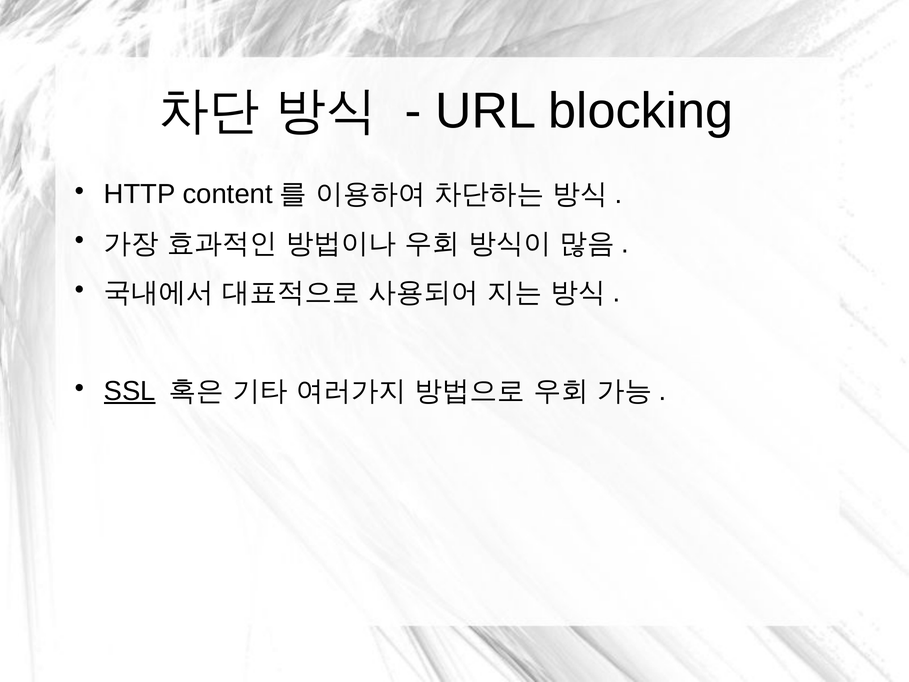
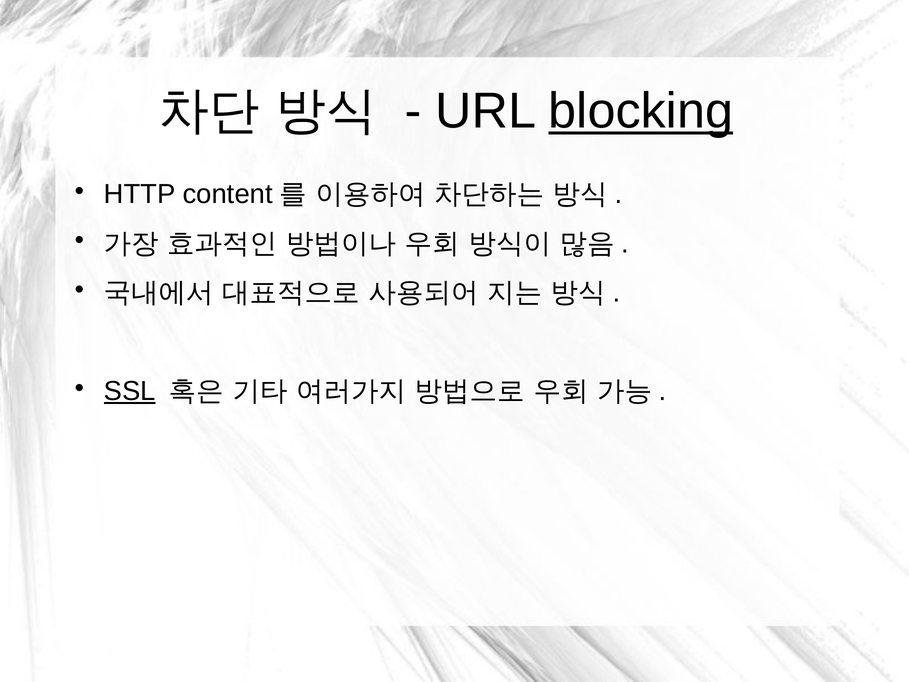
blocking underline: none -> present (641, 111)
